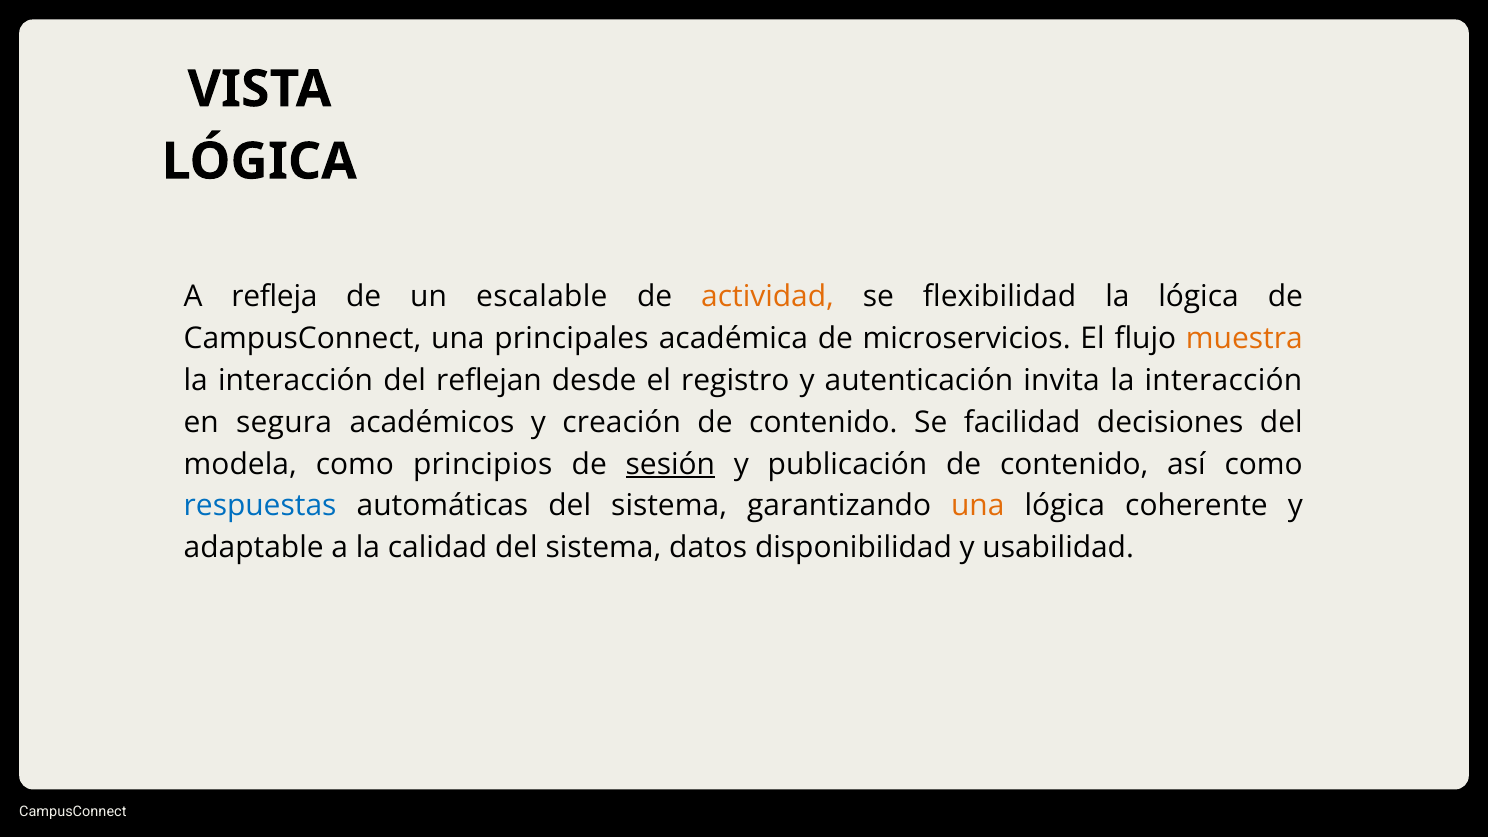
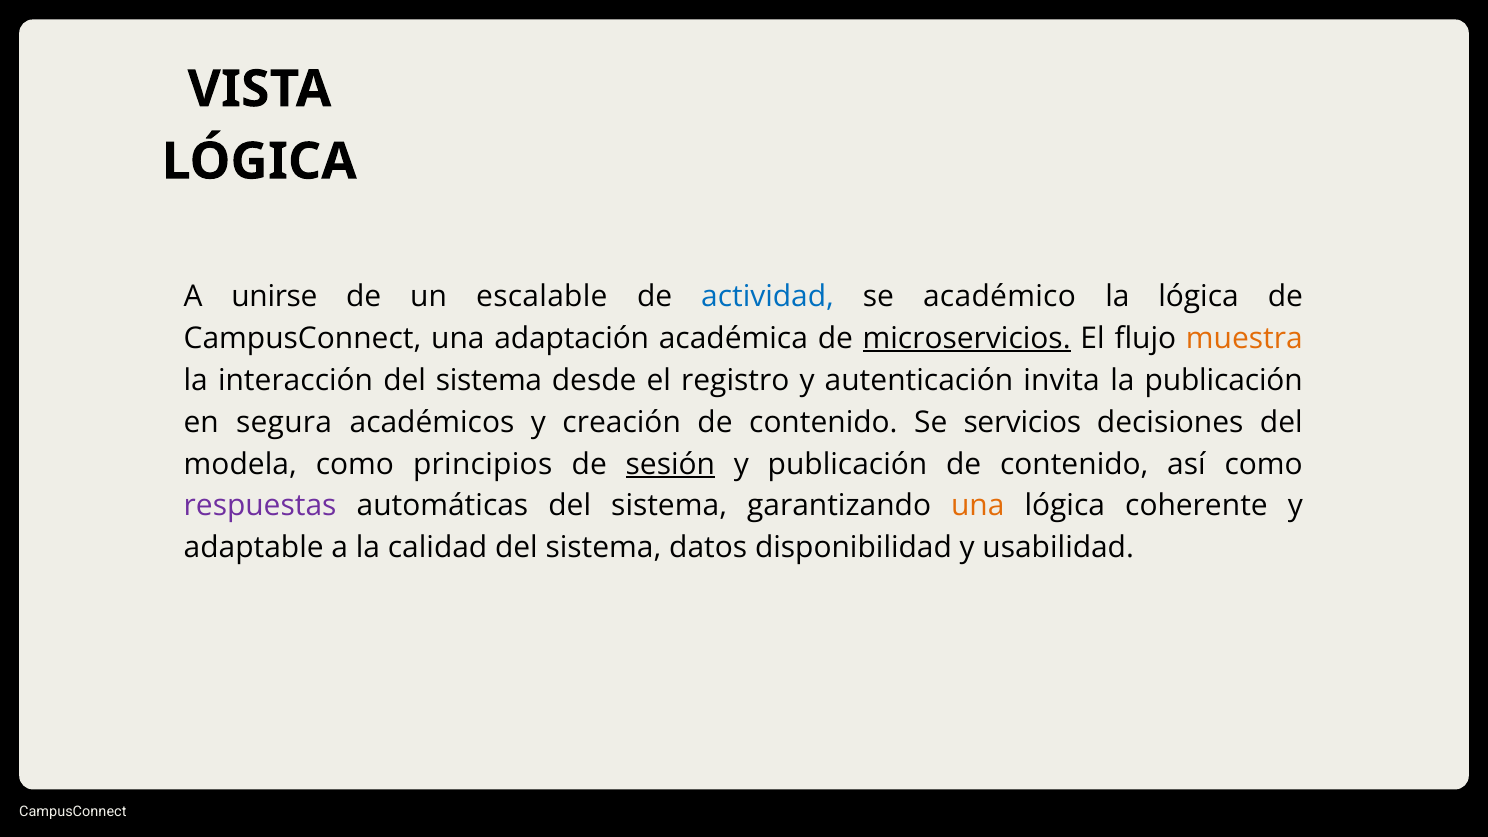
refleja: refleja -> unirse (274, 296)
actividad colour: orange -> blue (768, 296)
flexibilidad: flexibilidad -> académico (999, 296)
principales: principales -> adaptación (572, 338)
microservicios underline: none -> present (967, 338)
interacción del reflejan: reflejan -> sistema (489, 380)
interacción: interacción -> publicación (1224, 380)
facilidad: facilidad -> servicios (1022, 422)
respuestas colour: blue -> purple (260, 506)
